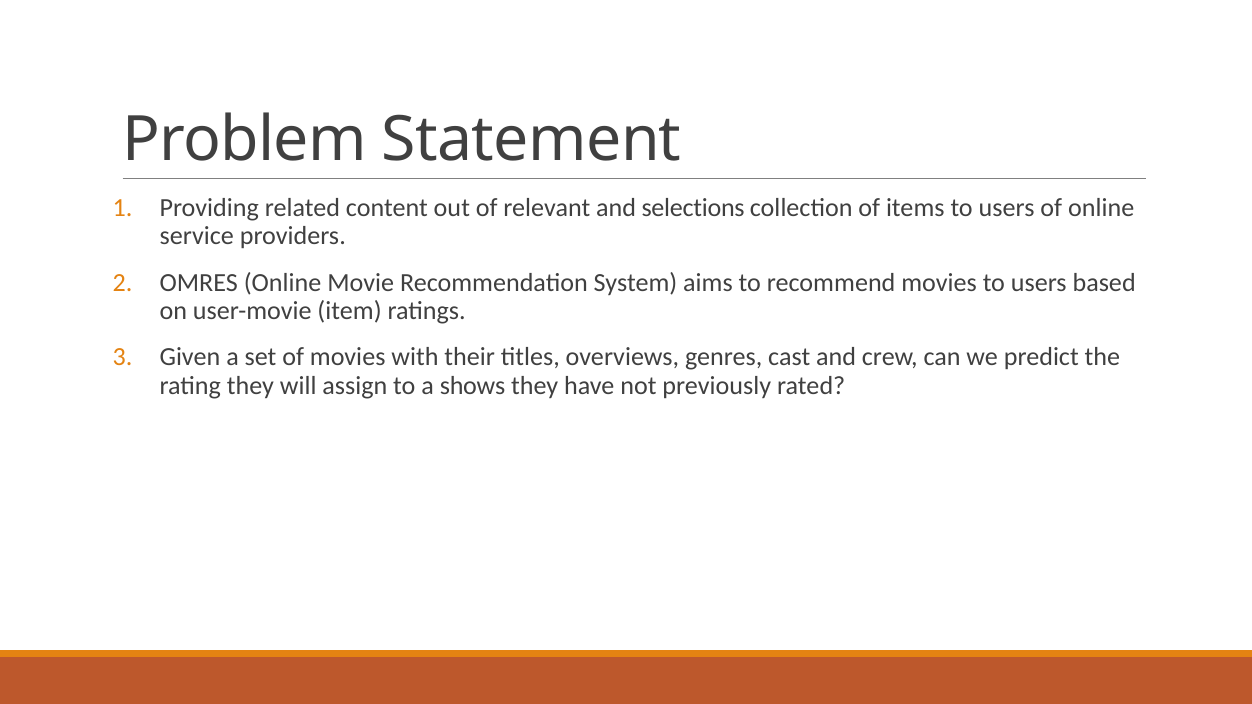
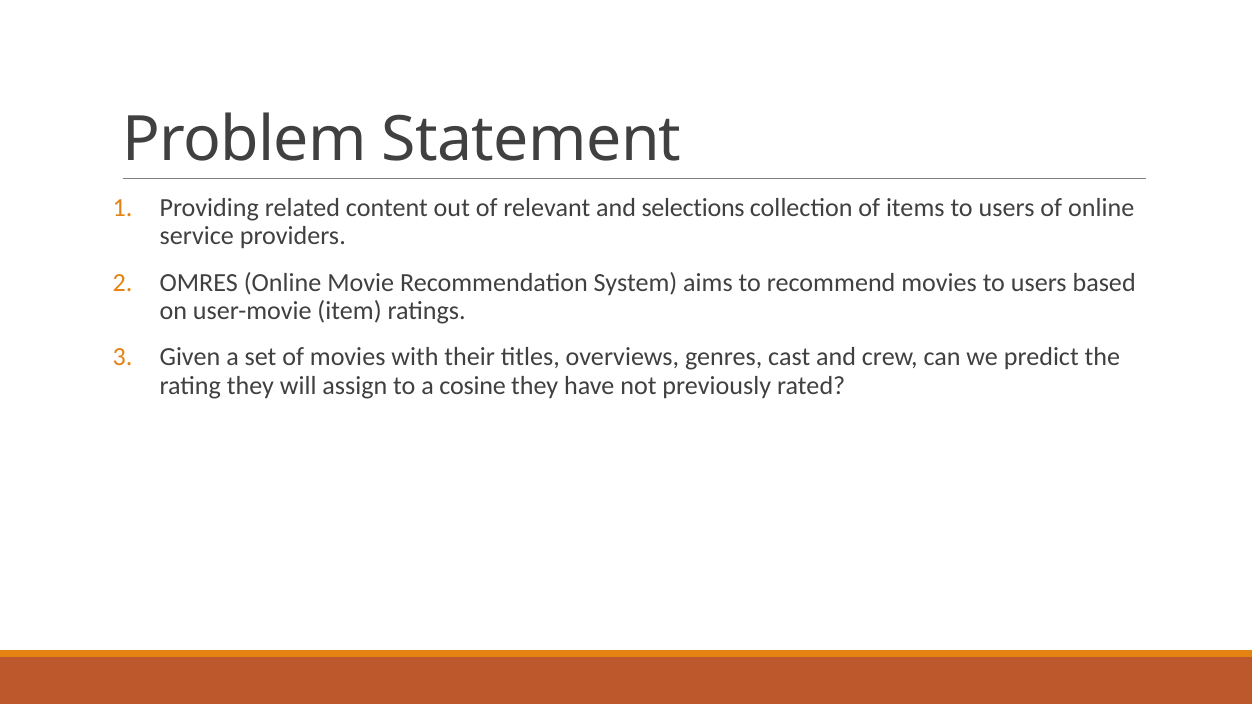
shows: shows -> cosine (473, 386)
